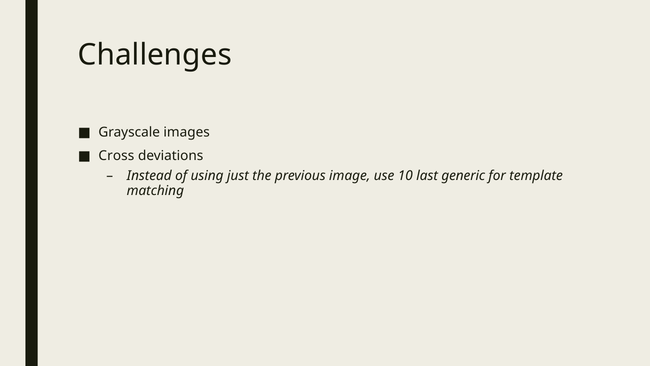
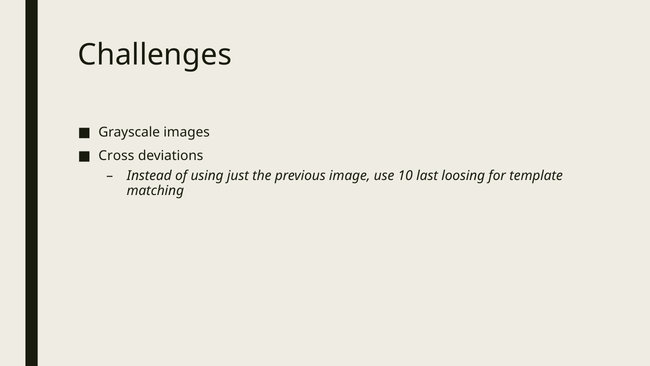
generic: generic -> loosing (463, 175)
